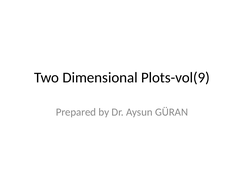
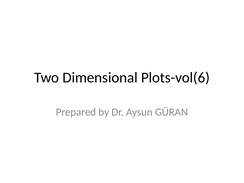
Plots-vol(9: Plots-vol(9 -> Plots-vol(6 (175, 78)
